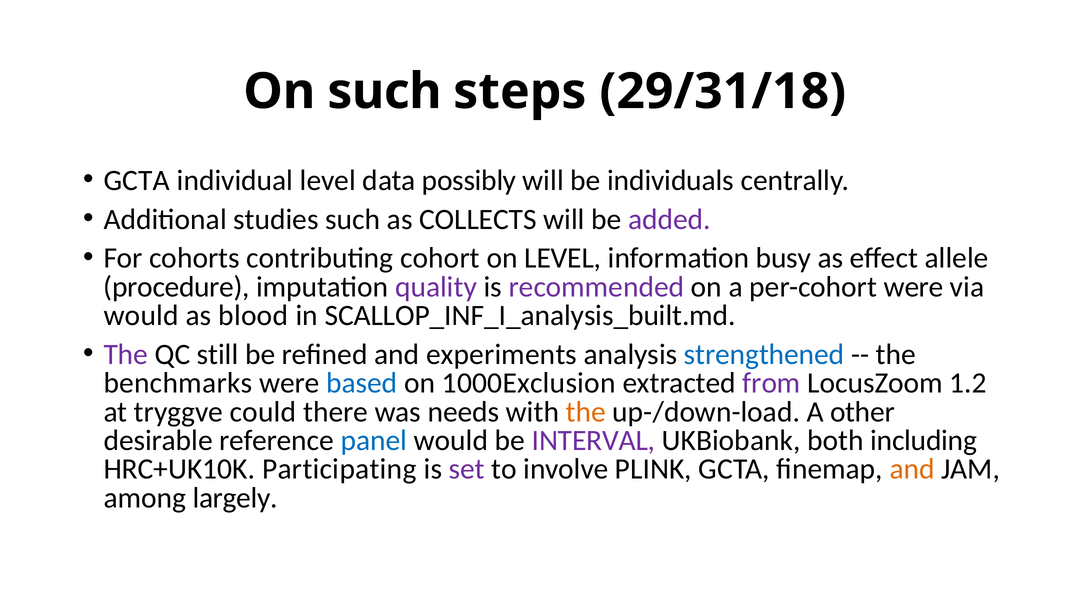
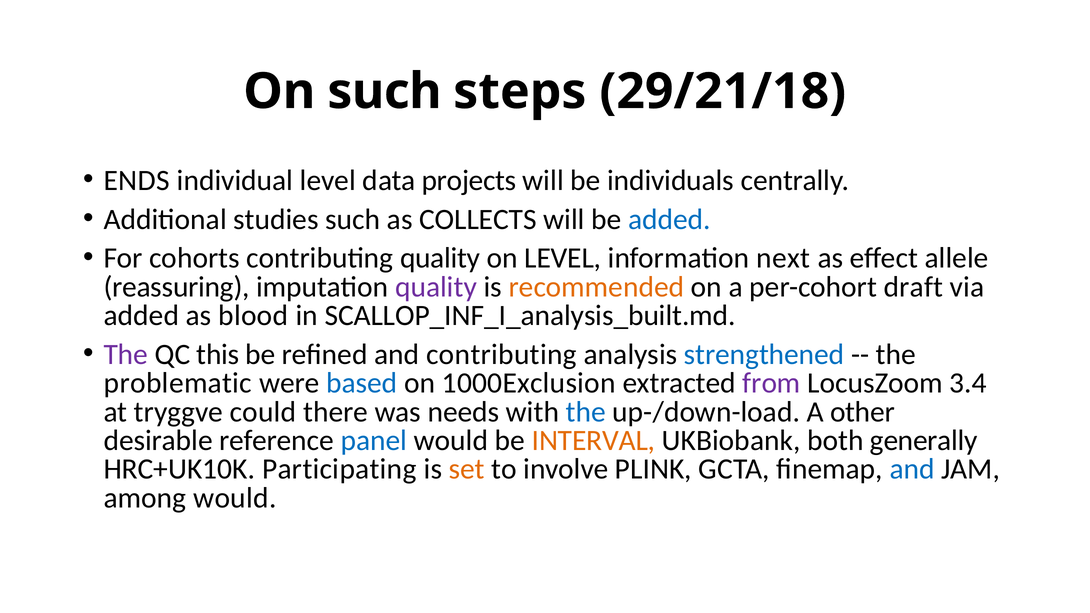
29/31/18: 29/31/18 -> 29/21/18 (723, 92)
GCTA: GCTA -> ENDS (137, 181)
possibly: possibly -> projects (469, 181)
added colour: purple -> blue (670, 219)
contributing cohort: cohort -> quality (440, 258)
busy: busy -> next (783, 258)
procedure: procedure -> reassuring (177, 287)
recommended colour: purple -> orange (596, 287)
per-cohort were: were -> draft (913, 287)
would: would -> added (141, 316)
still: still -> this (218, 354)
and experiments: experiments -> contributing (501, 354)
benchmarks: benchmarks -> problematic (178, 383)
1.2: 1.2 -> 3.4 (968, 383)
the colour: orange -> blue (586, 412)
INTERVAL colour: purple -> orange (593, 441)
including: including -> generally (924, 441)
set colour: purple -> orange (467, 469)
and colour: orange -> blue (912, 469)
among largely: largely -> would (235, 498)
